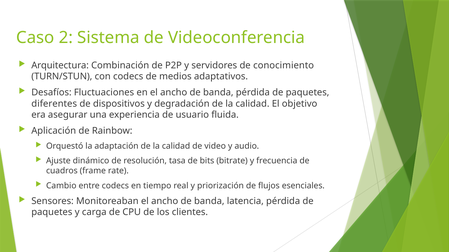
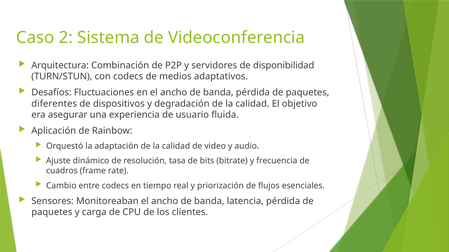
conocimiento: conocimiento -> disponibilidad (284, 65)
